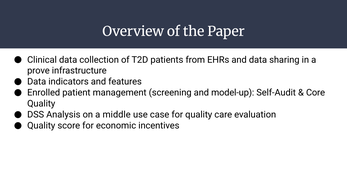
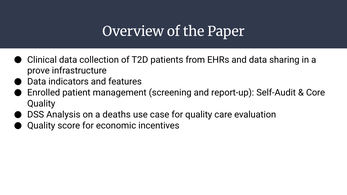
model-up: model-up -> report-up (233, 93)
middle: middle -> deaths (117, 115)
